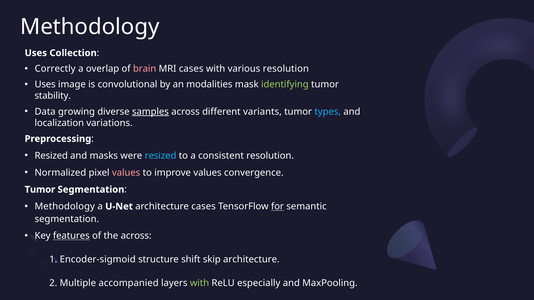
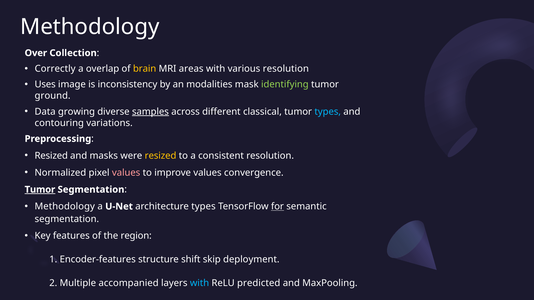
Uses: Uses -> Over (36, 53)
brain colour: pink -> yellow (145, 69)
MRI cases: cases -> areas (191, 69)
convolutional: convolutional -> inconsistency (128, 85)
stability: stability -> ground (53, 96)
variants: variants -> classical (262, 112)
localization: localization -> contouring (59, 123)
resized colour: light blue -> yellow (161, 156)
Tumor underline: none -> present (40, 190)
architecture cases: cases -> types (203, 207)
features underline: present -> none (71, 236)
the across: across -> region (136, 236)
Encoder-sigmoid: Encoder-sigmoid -> Encoder-features (98, 260)
skip architecture: architecture -> deployment (251, 260)
with colour: light green -> light blue (200, 283)
especially: especially -> predicted (259, 283)
